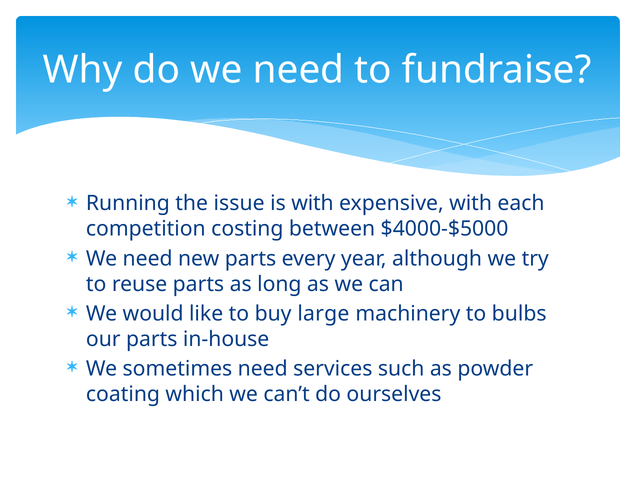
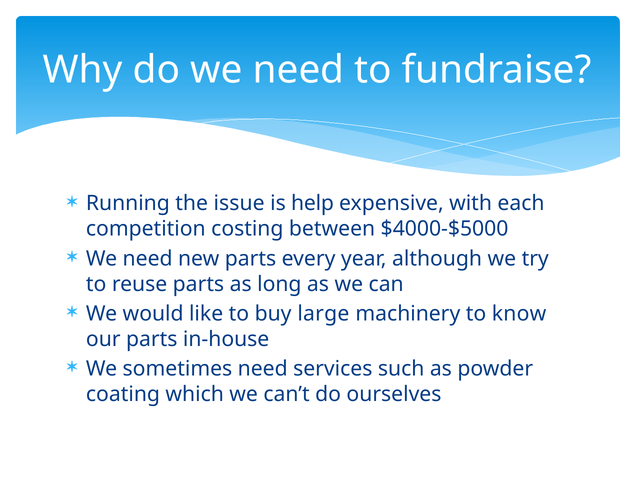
is with: with -> help (313, 203)
bulbs: bulbs -> know (519, 313)
